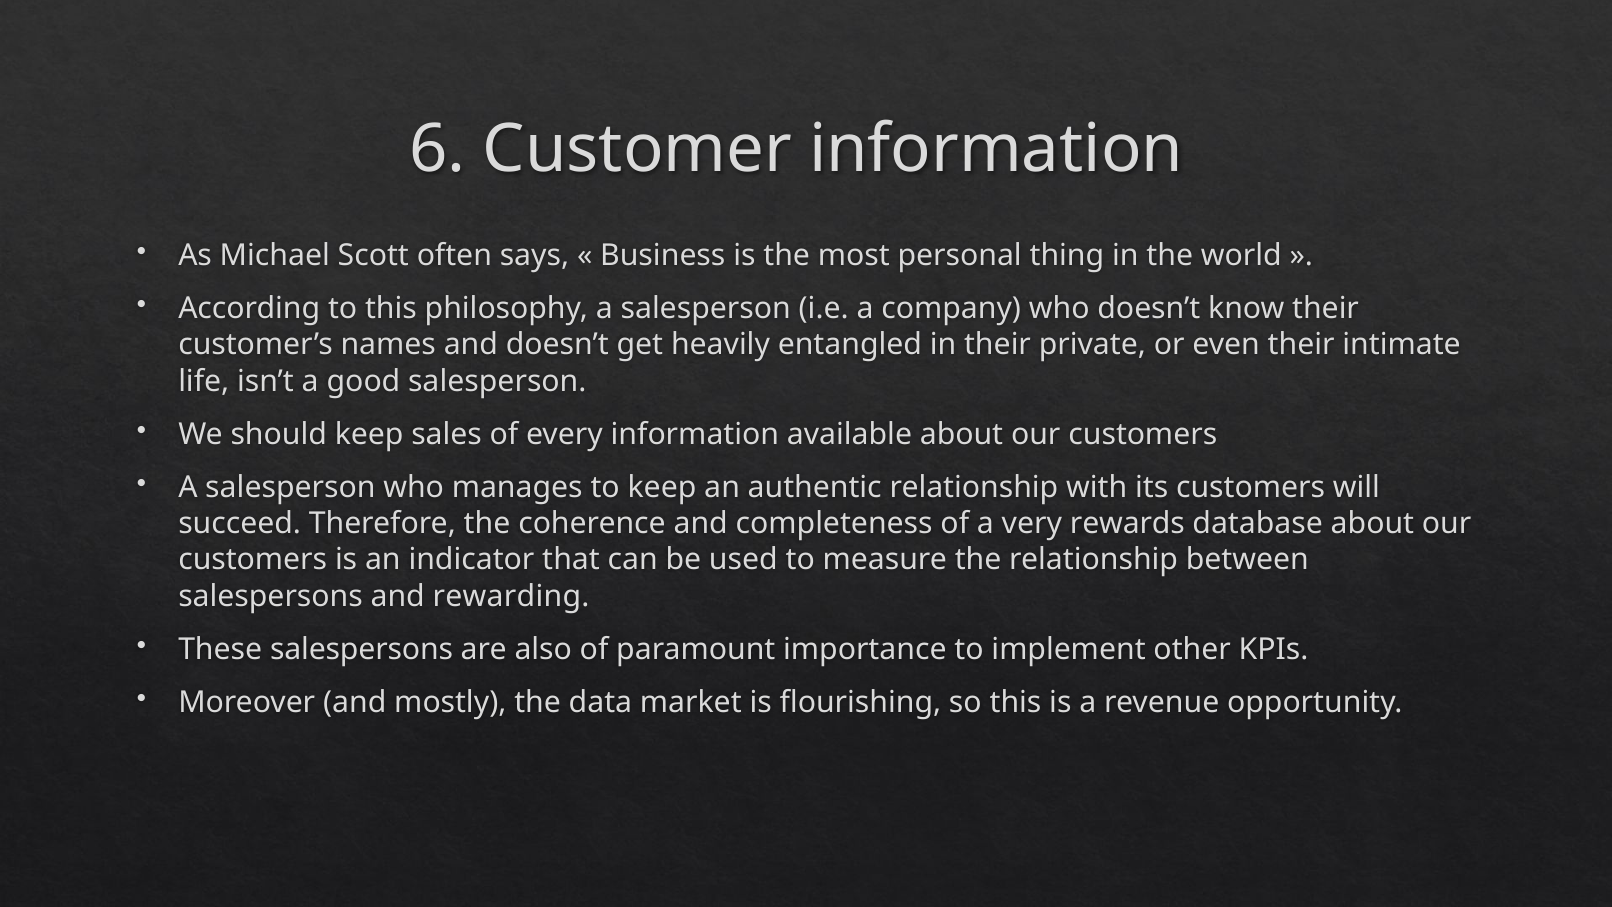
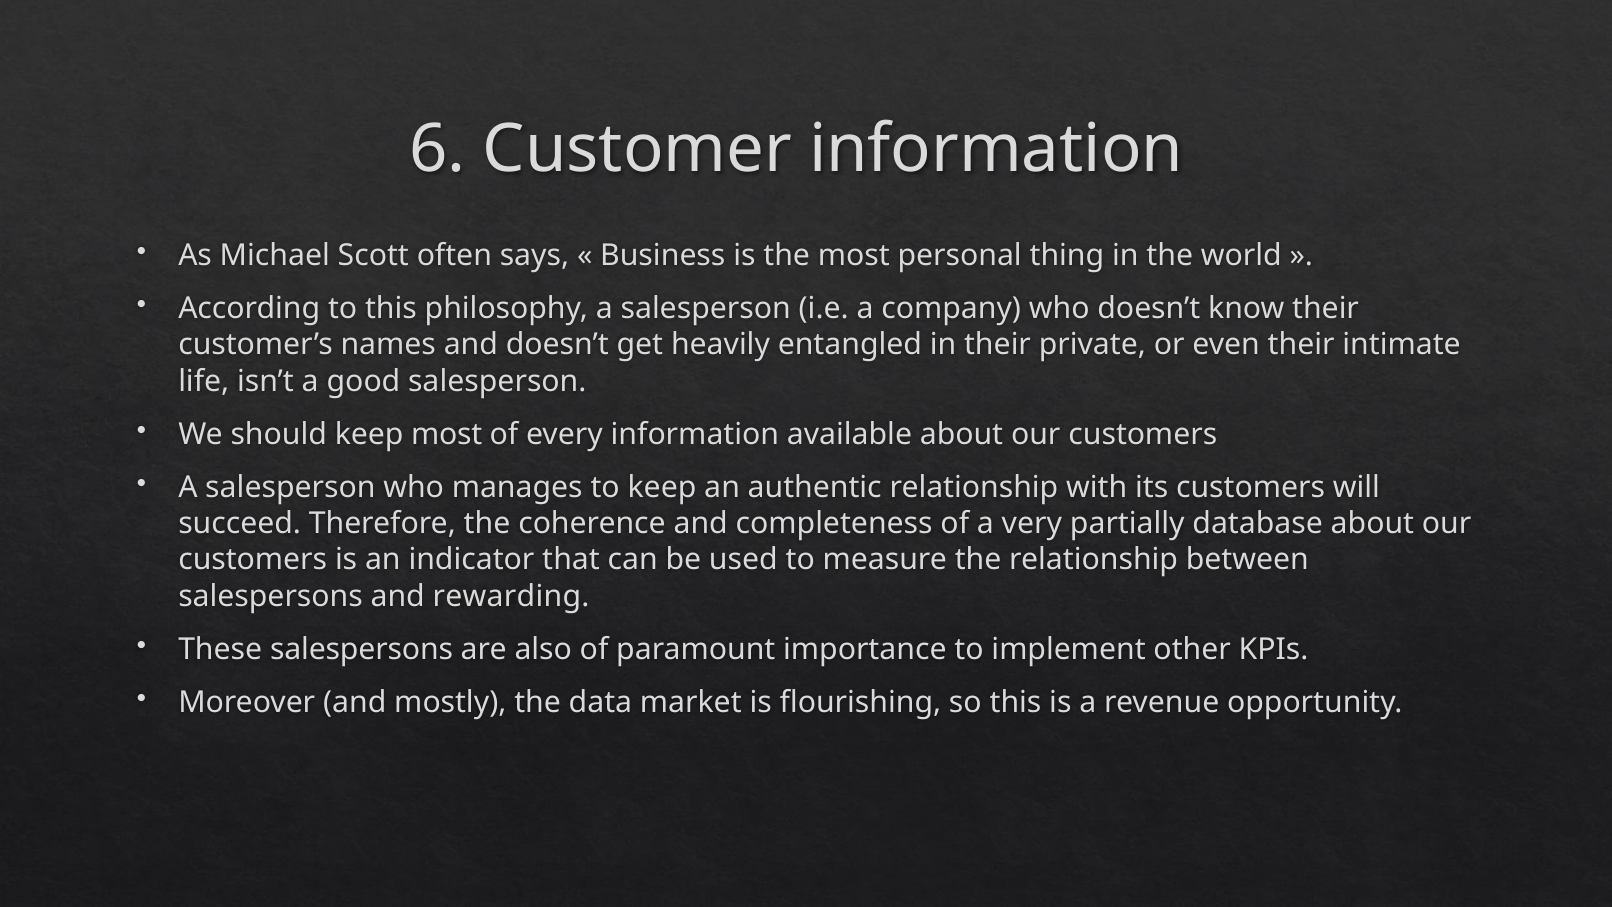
keep sales: sales -> most (447, 434)
rewards: rewards -> partially (1127, 523)
